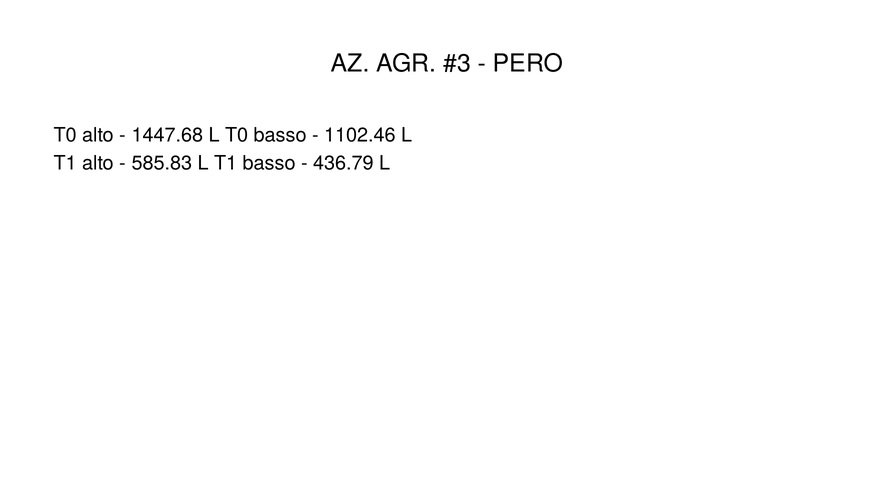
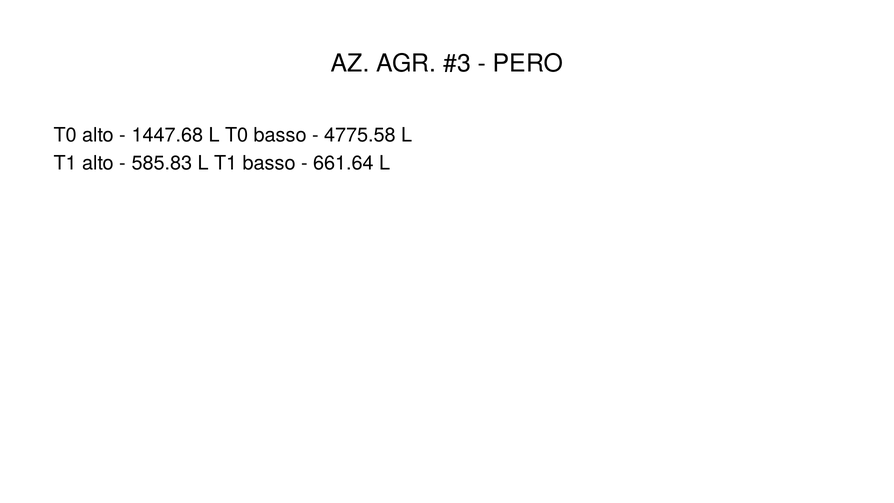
1102.46: 1102.46 -> 4775.58 (360, 135)
436.79: 436.79 -> 661.64 (343, 163)
